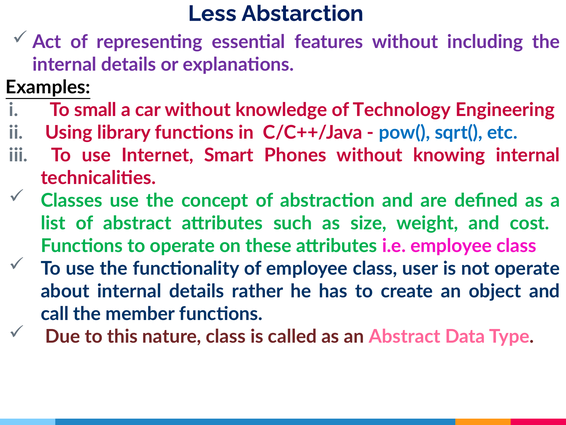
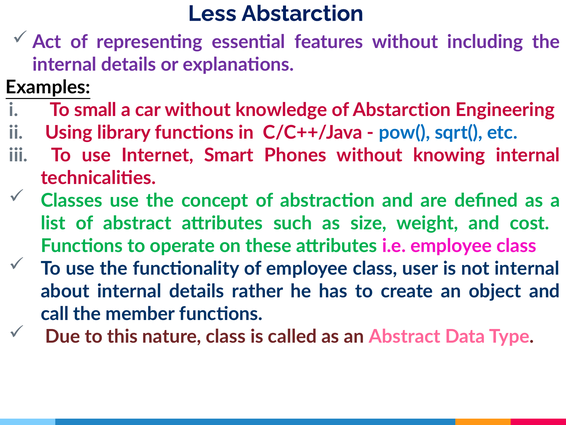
of Technology: Technology -> Abstarction (402, 110)
not operate: operate -> internal (527, 268)
